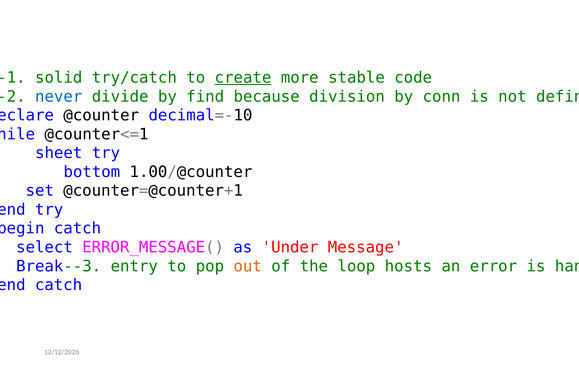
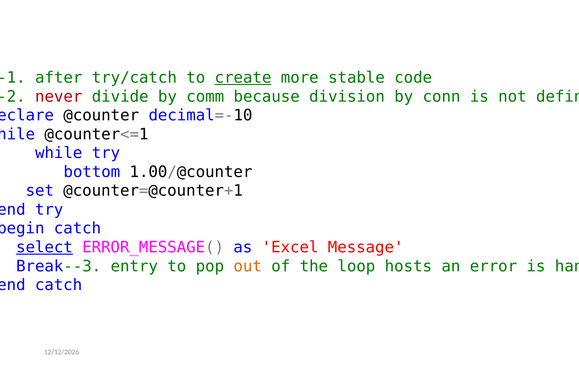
solid: solid -> after (59, 78)
never colour: blue -> red (59, 97)
find: find -> comm (205, 97)
sheet: sheet -> while (59, 153)
select underline: none -> present (45, 247)
Under: Under -> Excel (290, 247)
